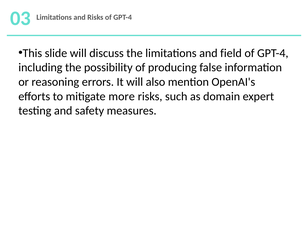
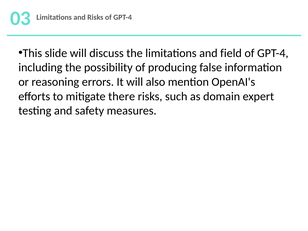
more: more -> there (122, 96)
